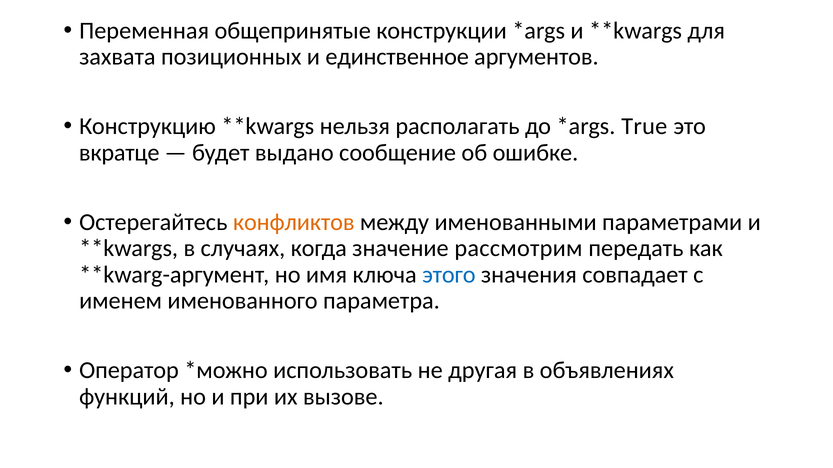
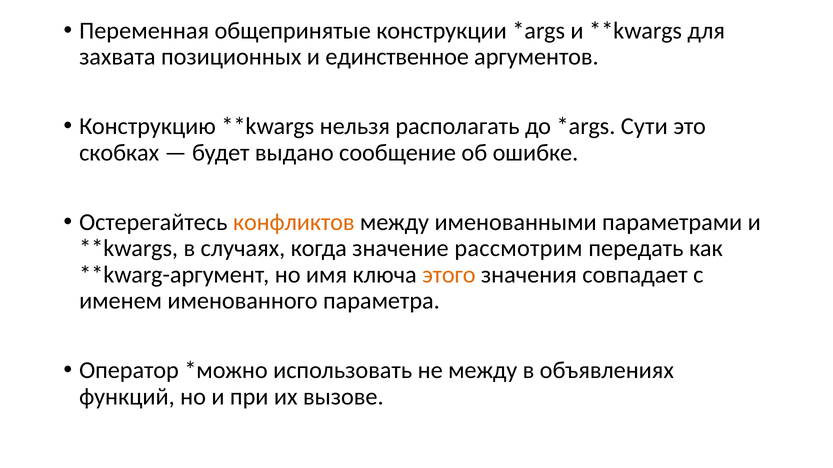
True: True -> Сути (644, 127)
вкратце: вкратце -> скобках (119, 153)
этого colour: blue -> orange (449, 275)
не другая: другая -> между (483, 371)
